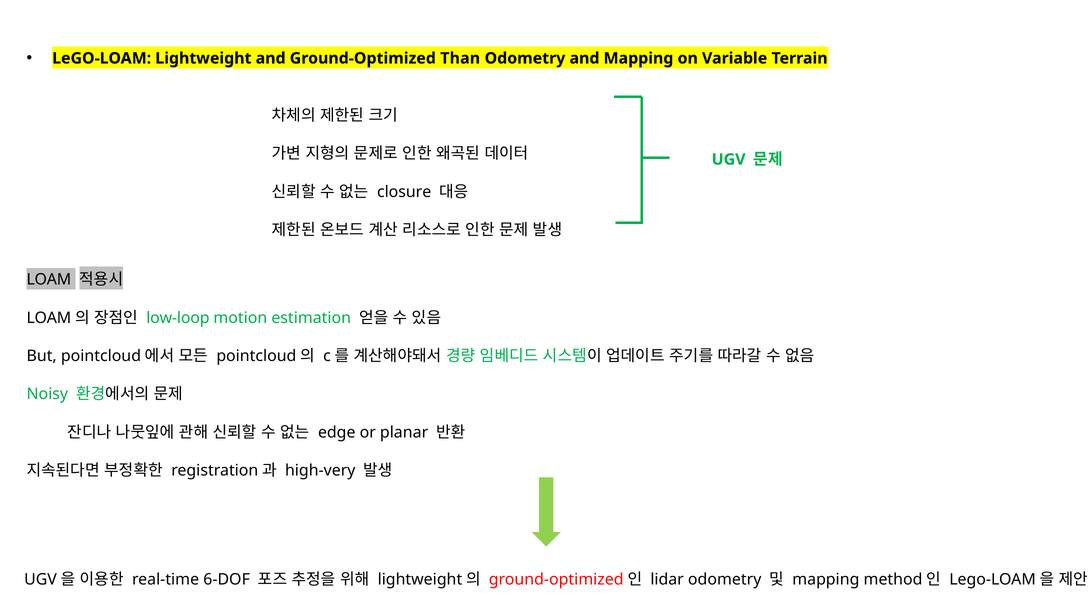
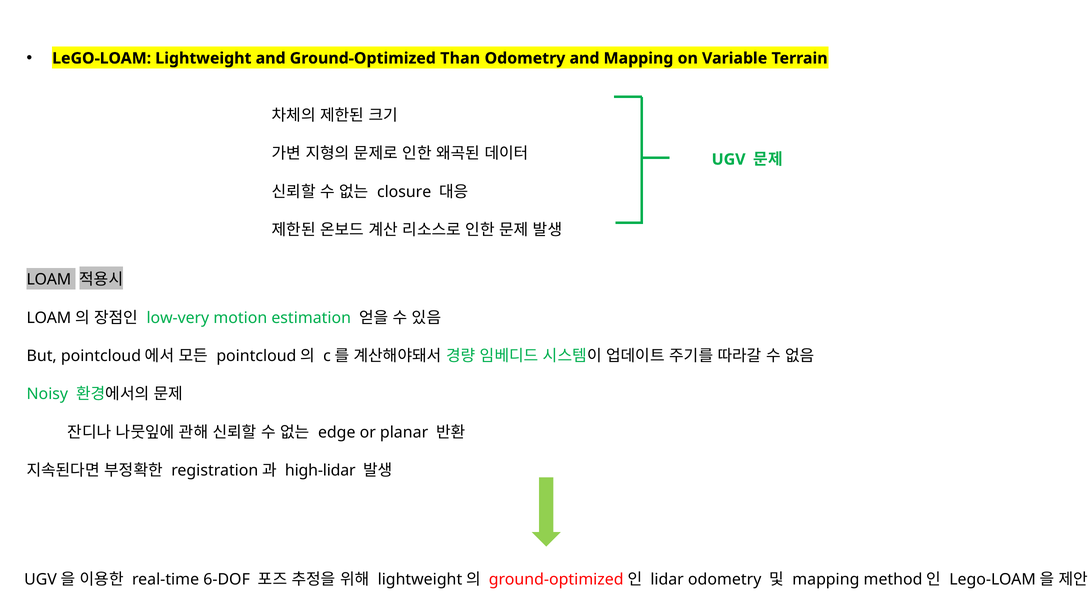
low-loop: low-loop -> low-very (178, 318)
high-very: high-very -> high-lidar (320, 471)
